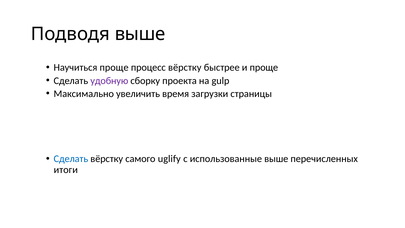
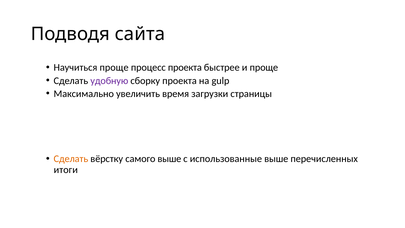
Подводя выше: выше -> сайта (140, 34)
процесс вёрстку: вёрстку -> проекта (185, 68)
Сделать colour: blue -> orange (71, 159)
самого uglify: uglify -> выше (169, 159)
